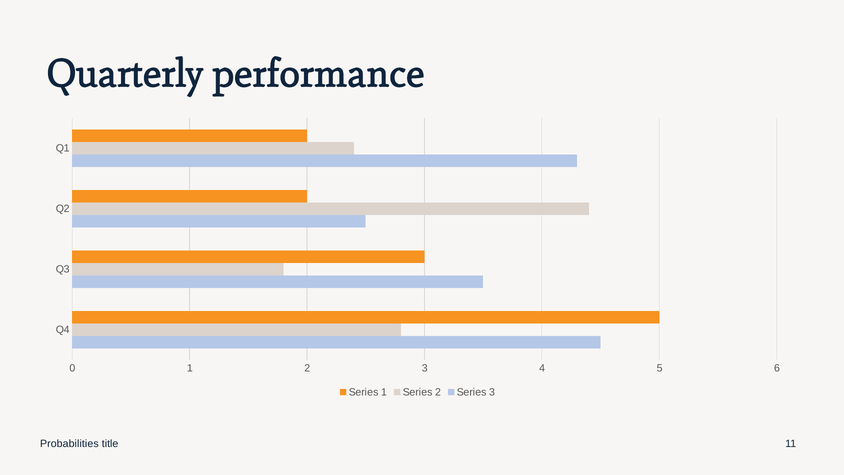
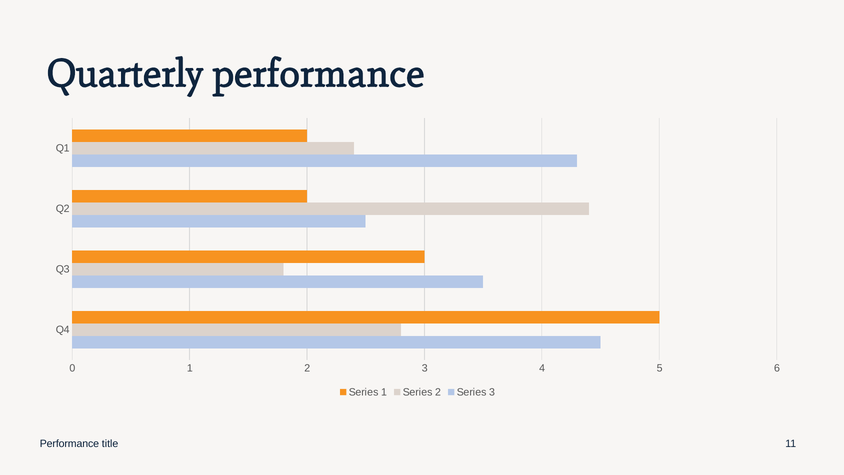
Probabilities: Probabilities -> Performance (69, 444)
